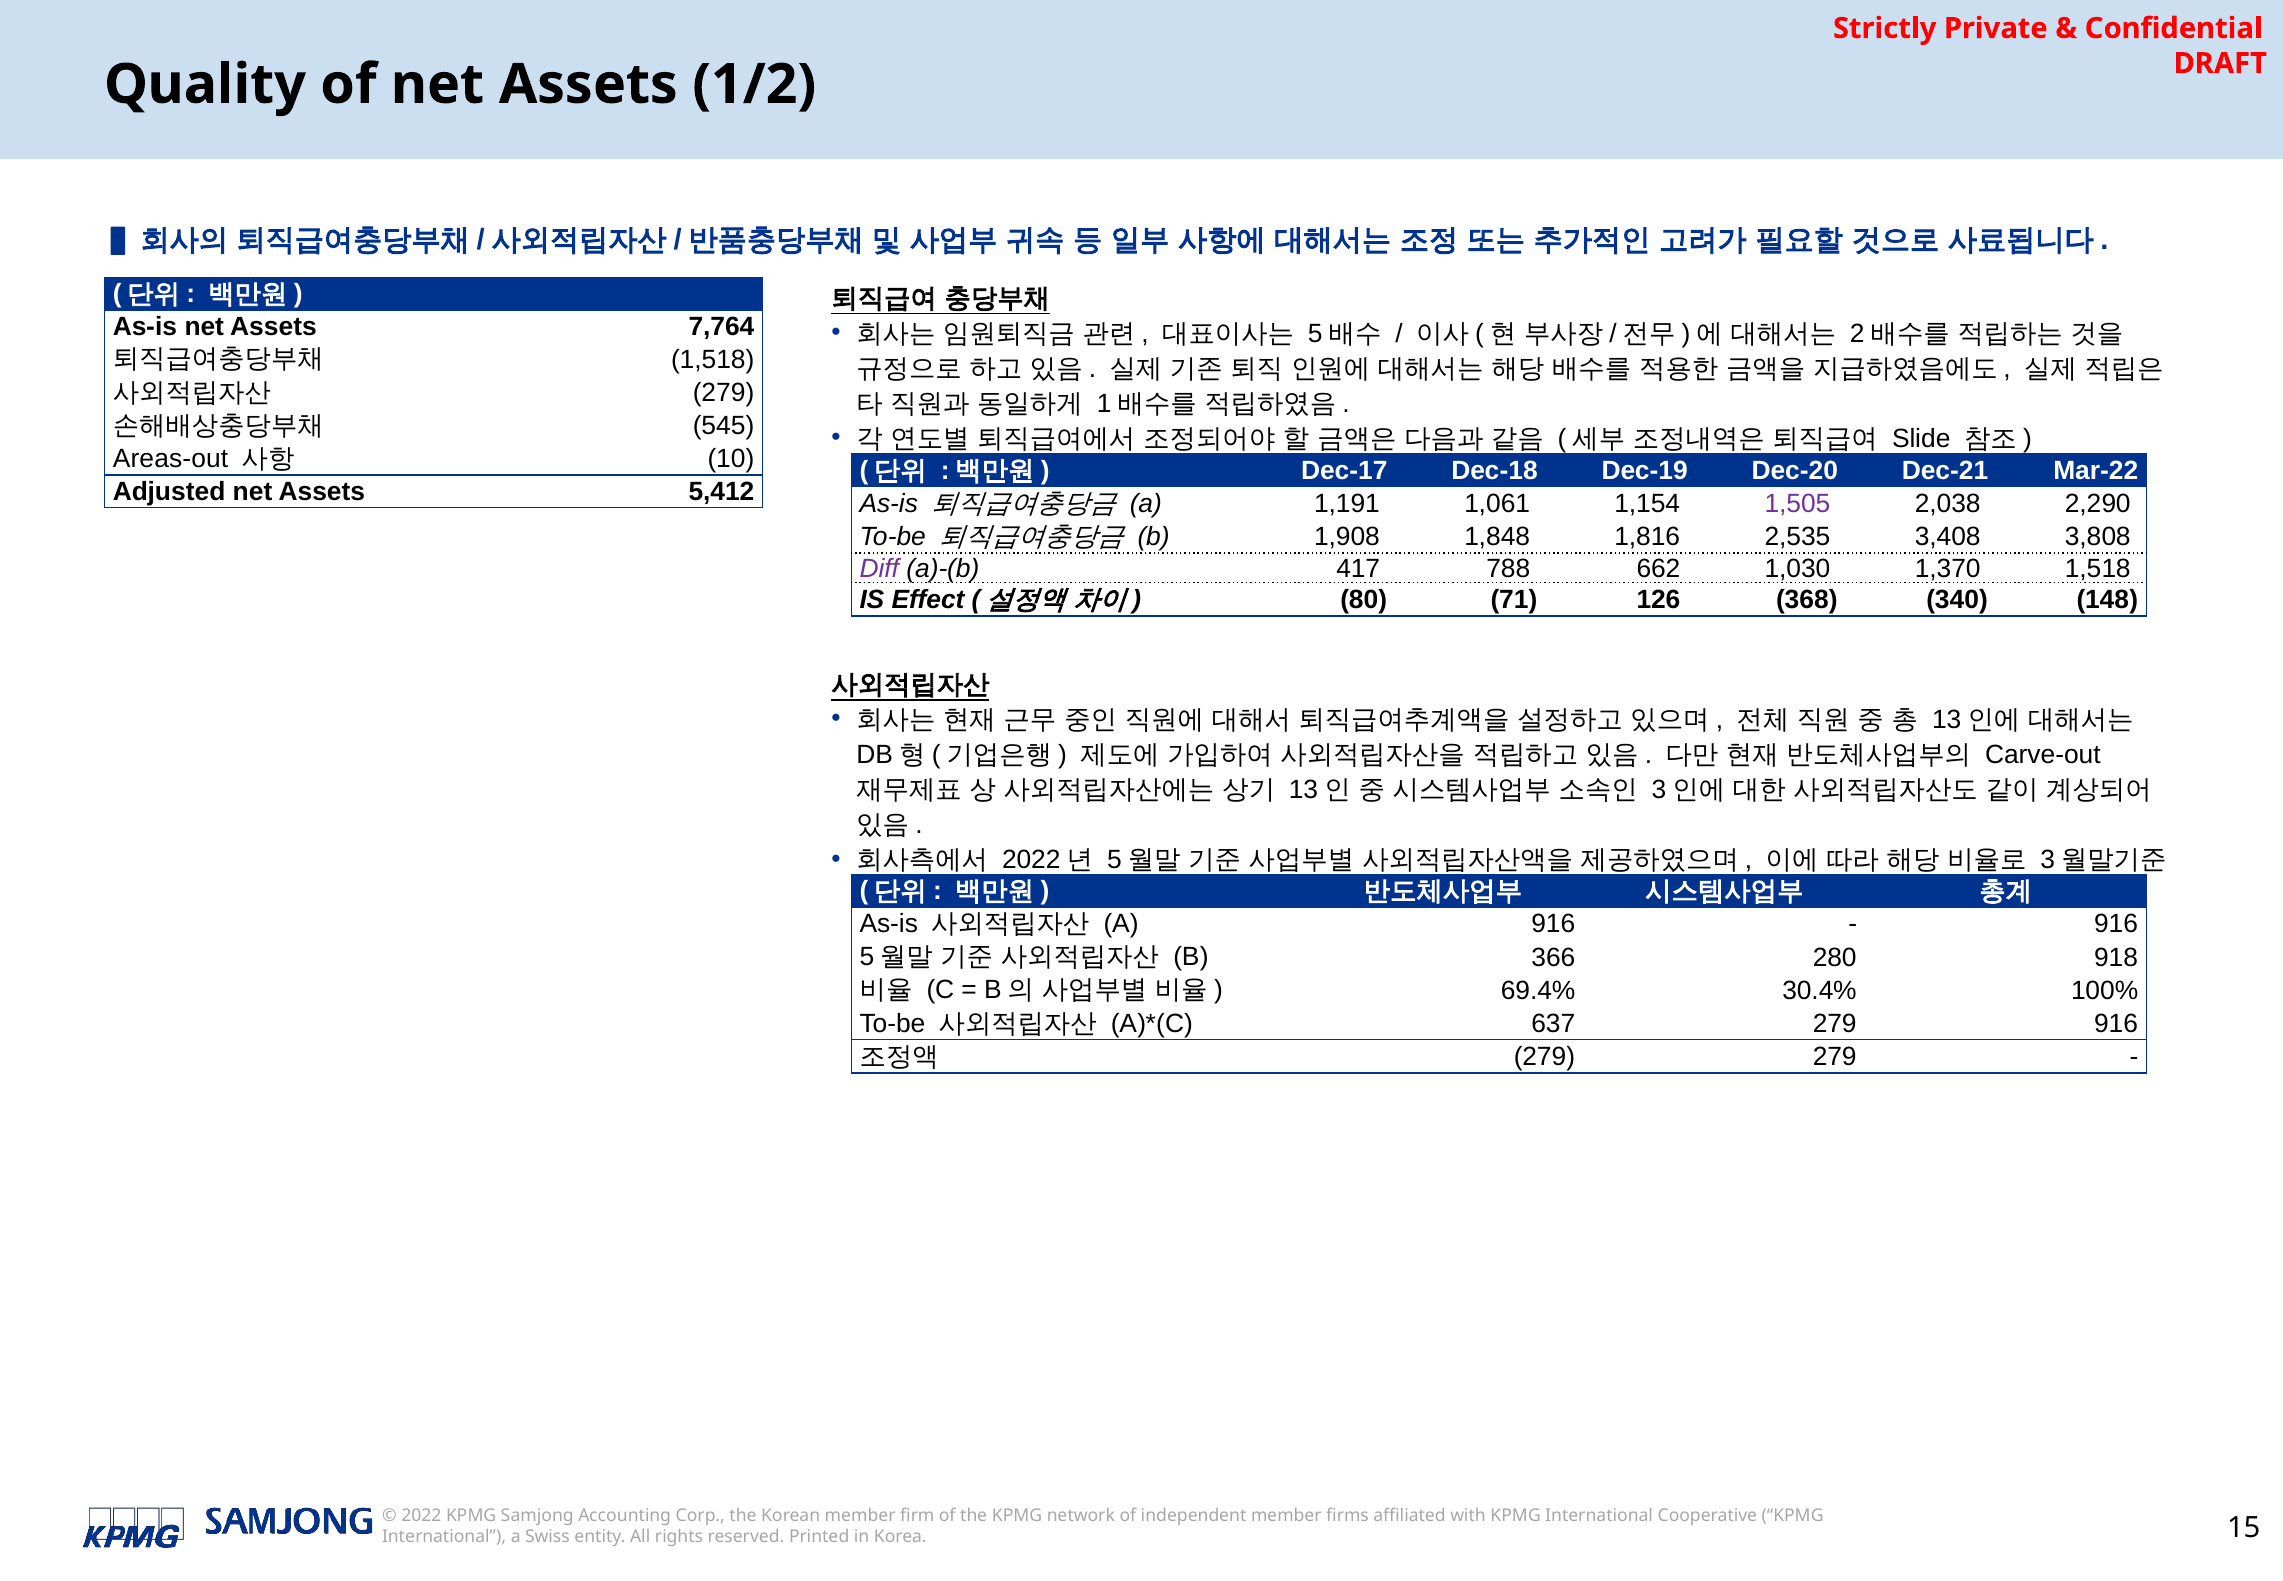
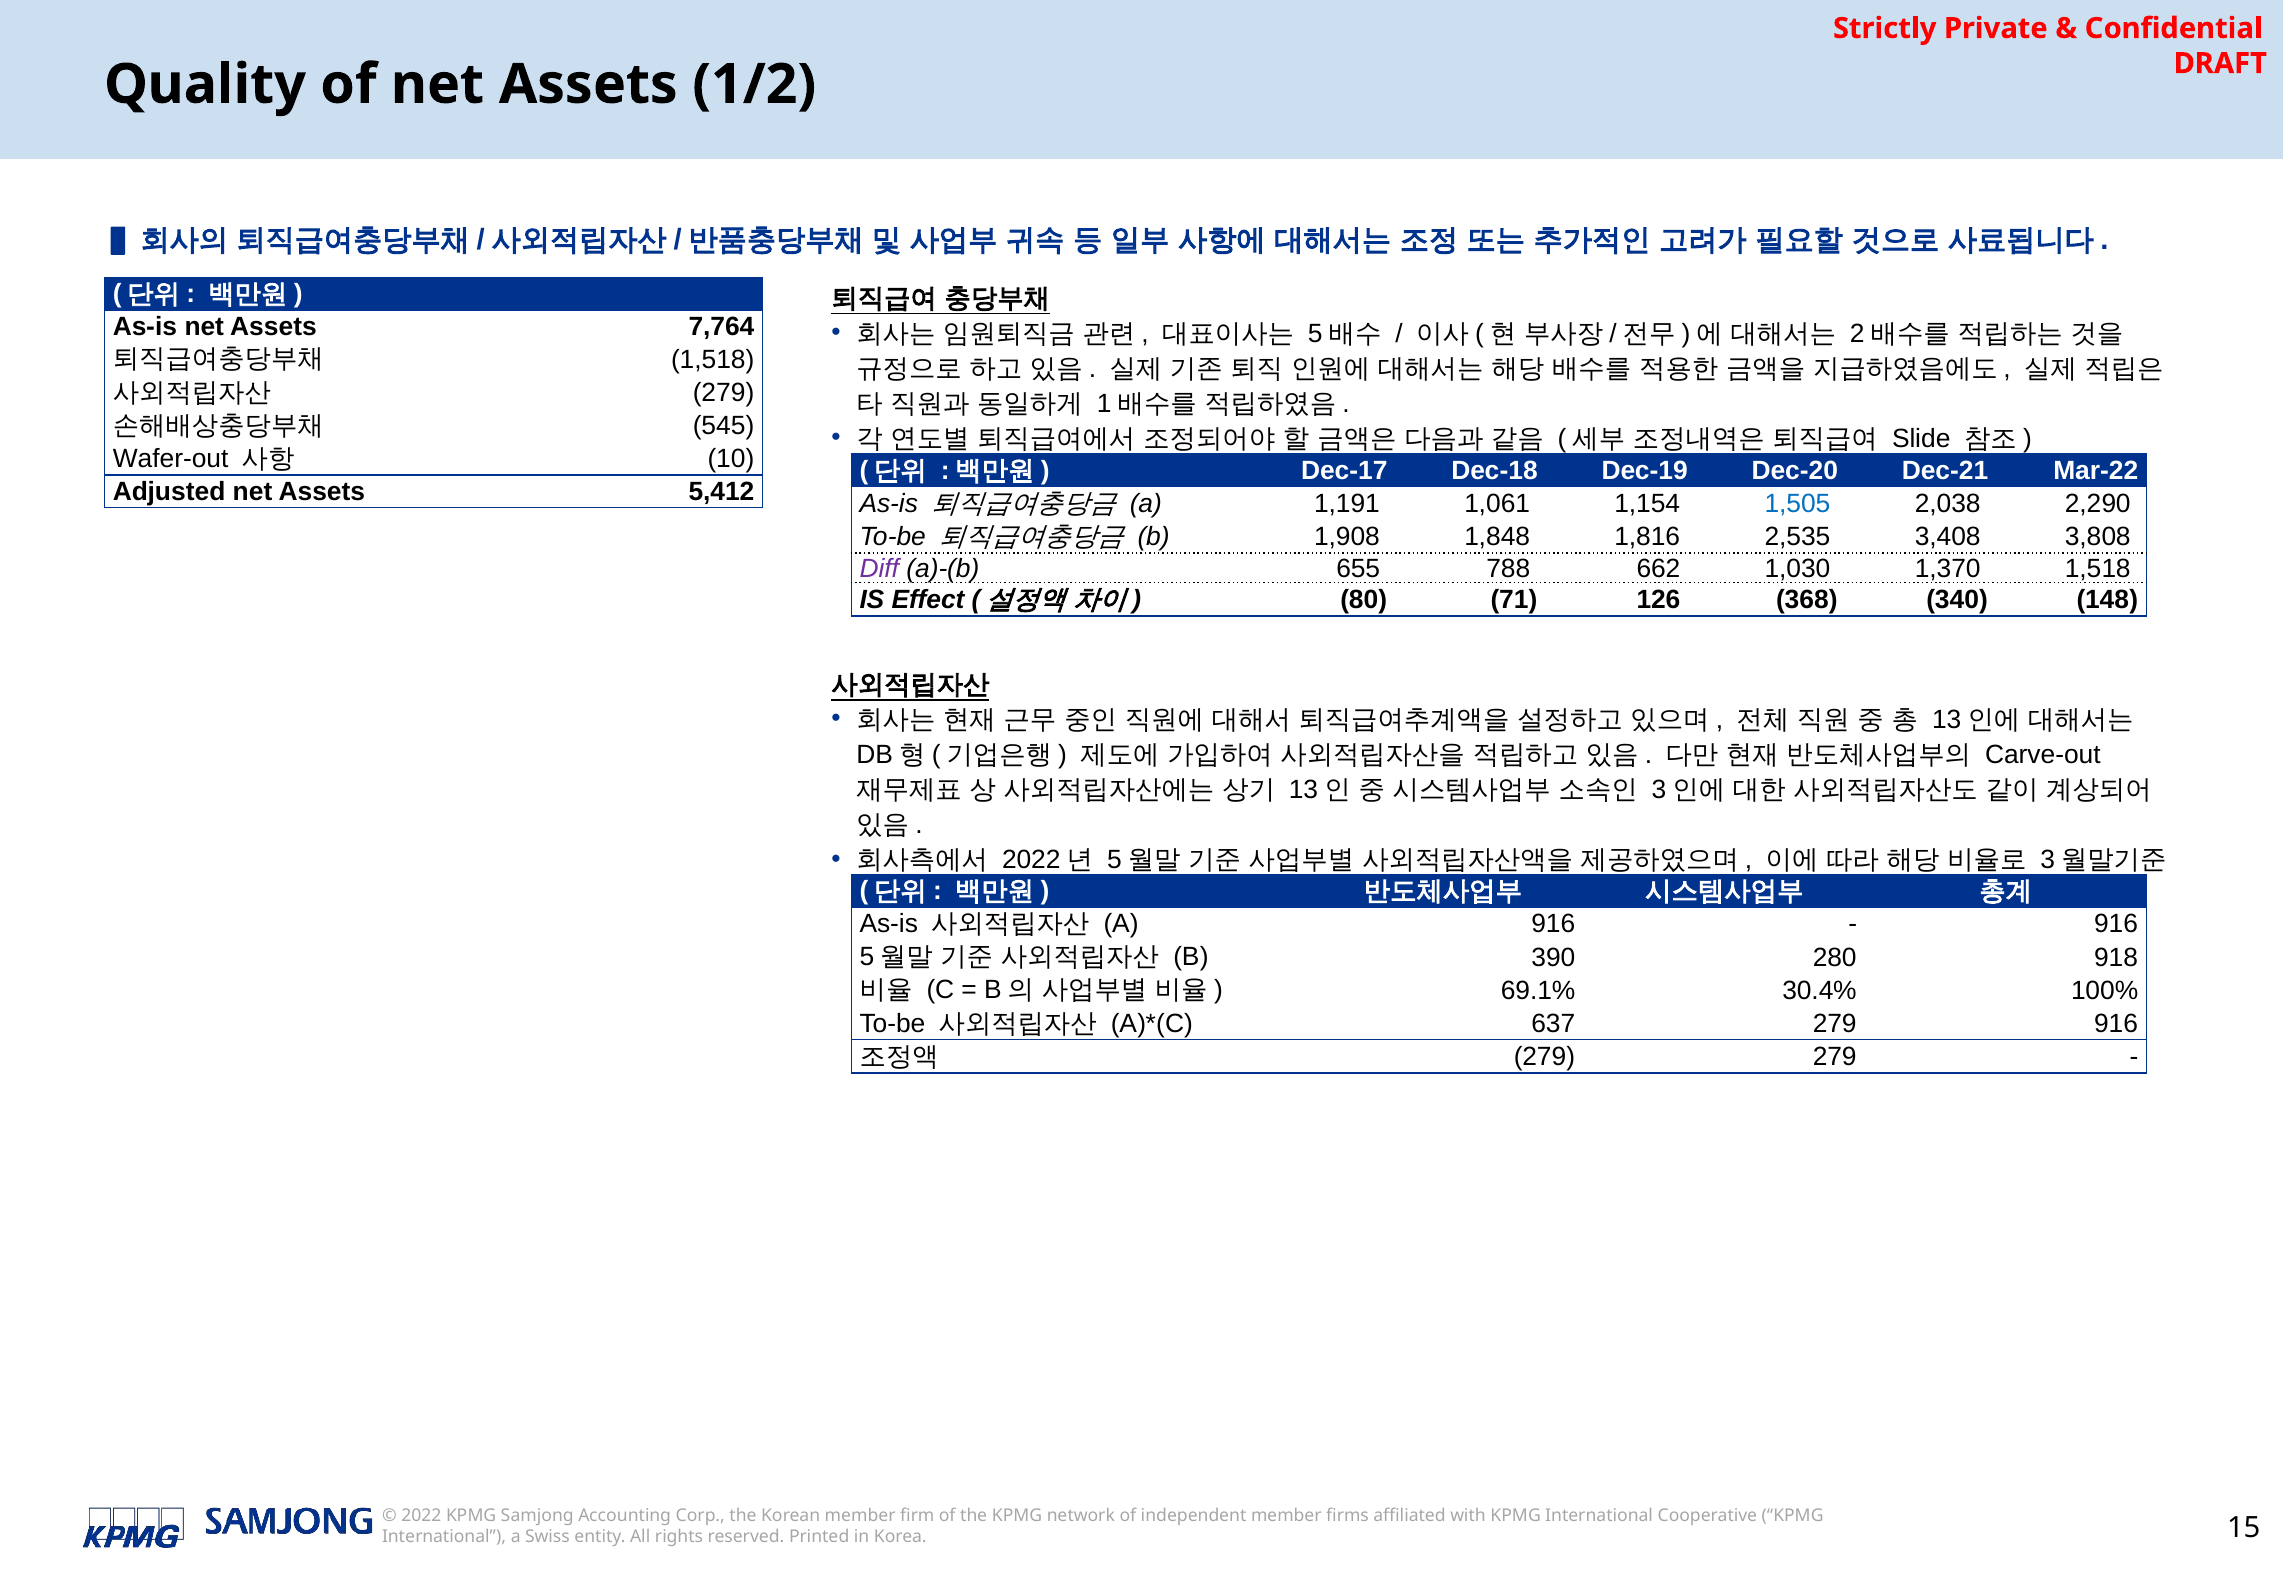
Areas-out: Areas-out -> Wafer-out (171, 458)
1,505 colour: purple -> blue (1797, 504)
417: 417 -> 655 (1358, 568)
366: 366 -> 390 (1553, 957)
69.4%: 69.4% -> 69.1% (1538, 990)
